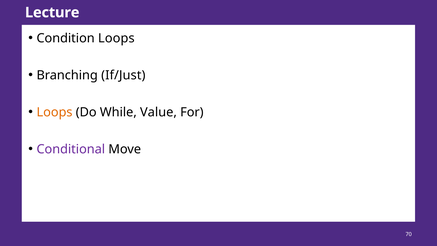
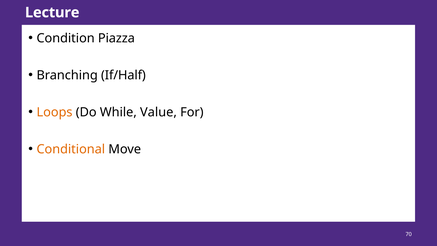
Condition Loops: Loops -> Piazza (116, 38)
If/Just: If/Just -> If/Half (123, 75)
Conditional colour: purple -> orange (71, 149)
